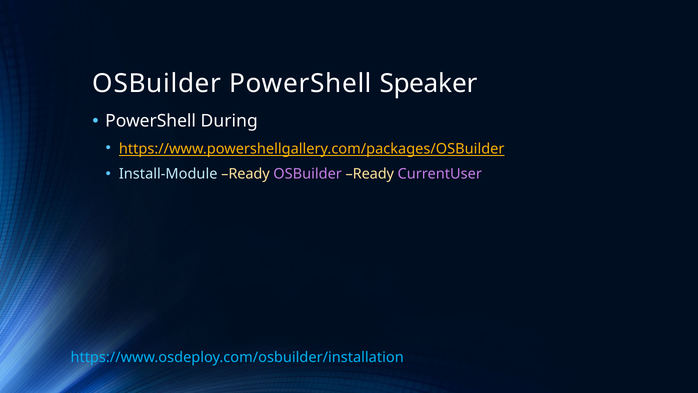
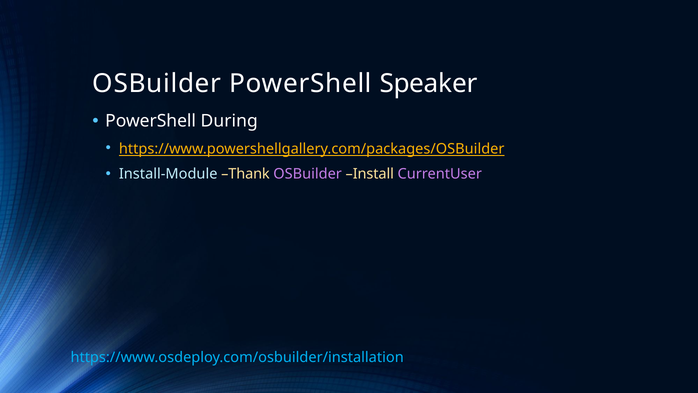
Install-Module Ready: Ready -> Thank (245, 174)
OSBuilder Ready: Ready -> Install (370, 174)
